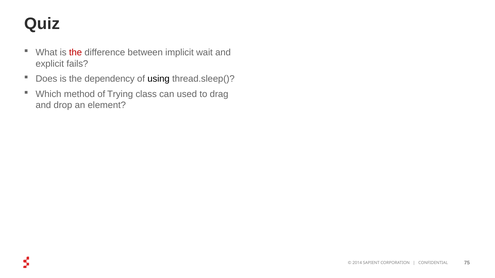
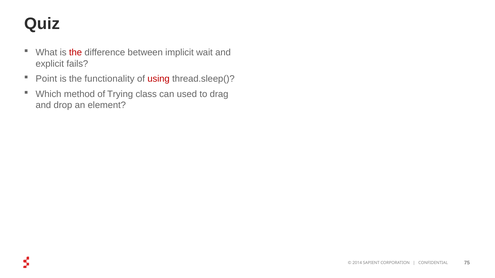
Does: Does -> Point (46, 79)
dependency: dependency -> functionality (110, 79)
using colour: black -> red (159, 79)
